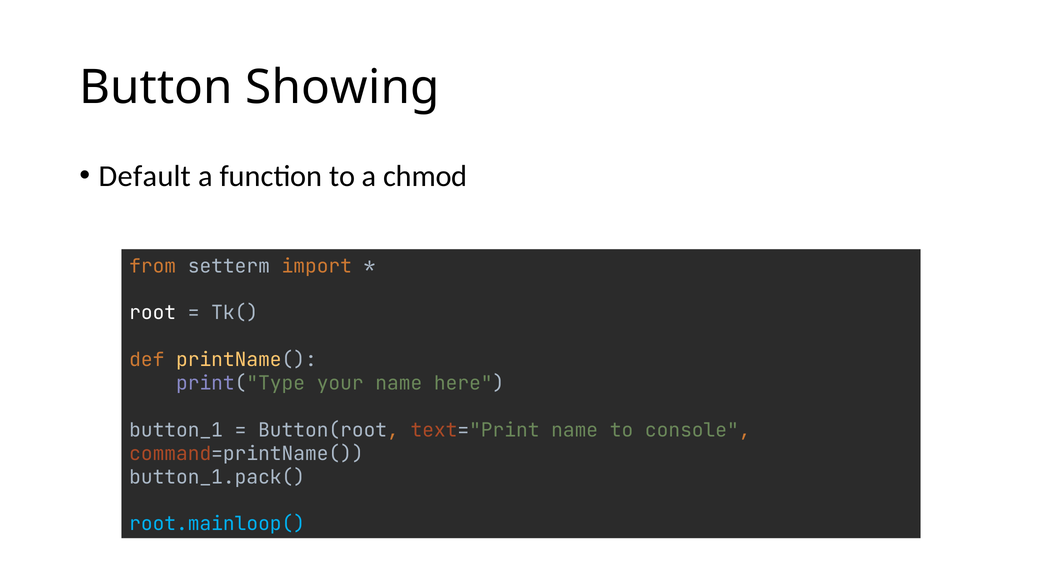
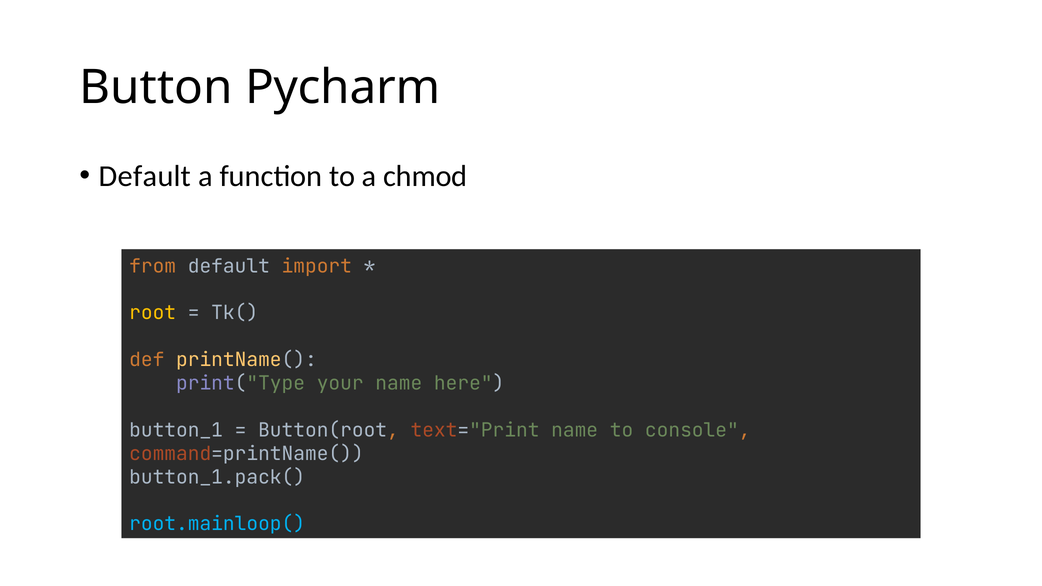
Showing: Showing -> Pycharm (343, 88)
from setterm: setterm -> default (229, 266)
root colour: white -> yellow (153, 313)
